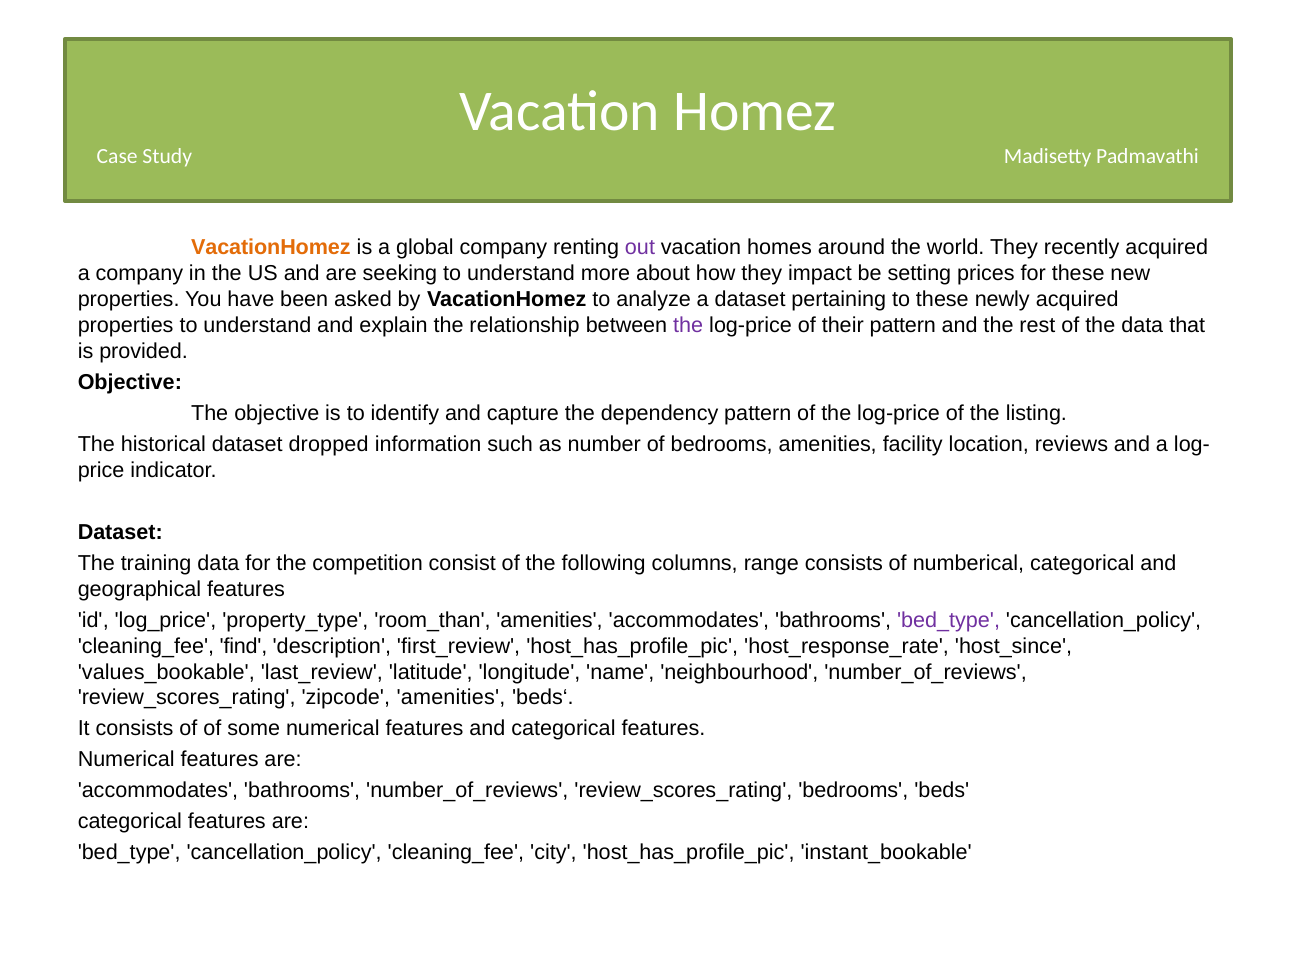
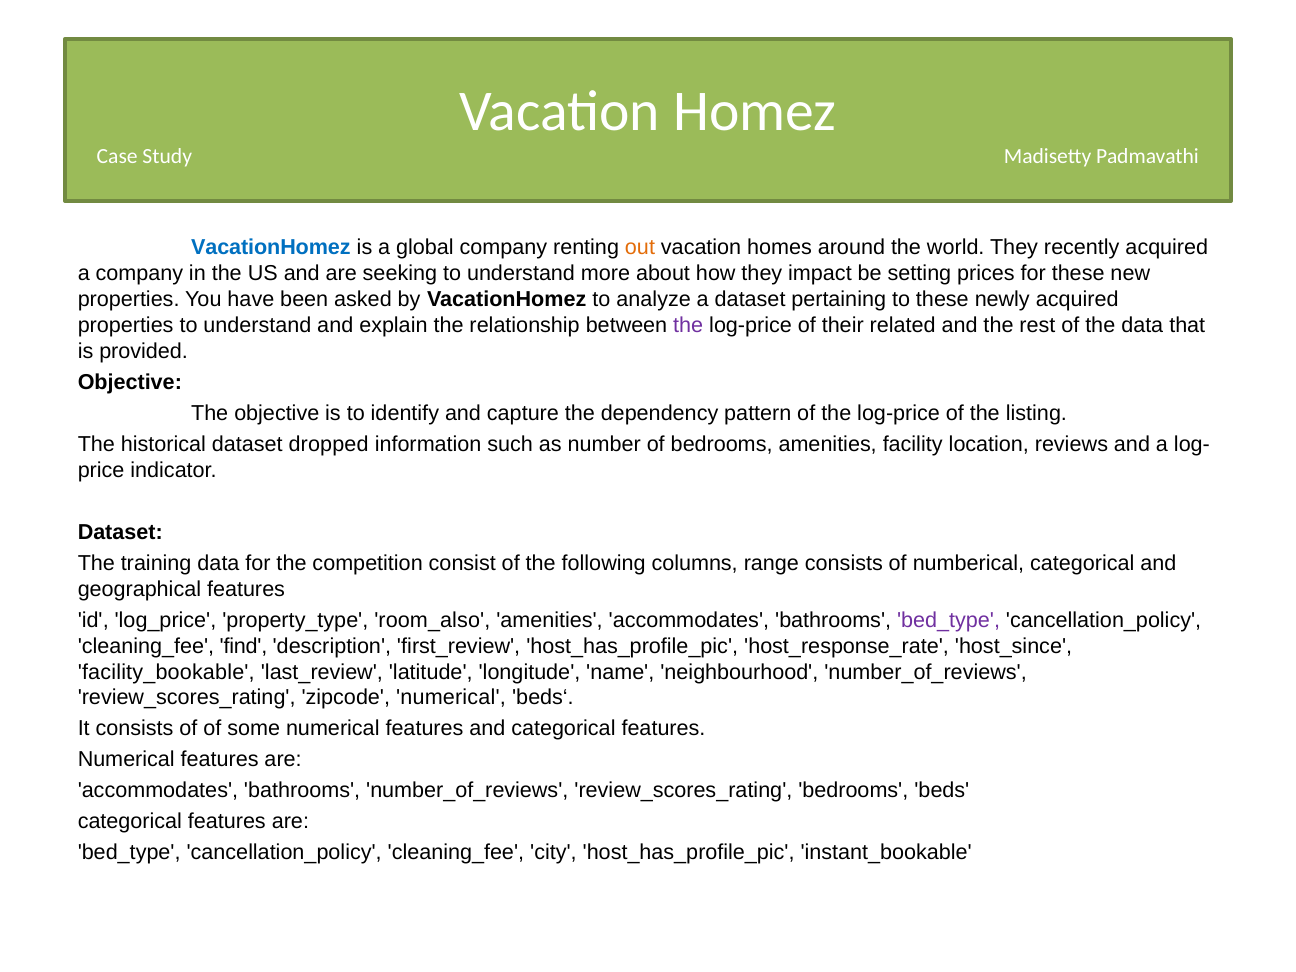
VacationHomez colour: orange -> blue (271, 248)
out colour: purple -> orange (640, 248)
their pattern: pattern -> related (903, 326)
room_than: room_than -> room_also (432, 620)
values_bookable: values_bookable -> facility_bookable (166, 672)
zipcode amenities: amenities -> numerical (451, 698)
